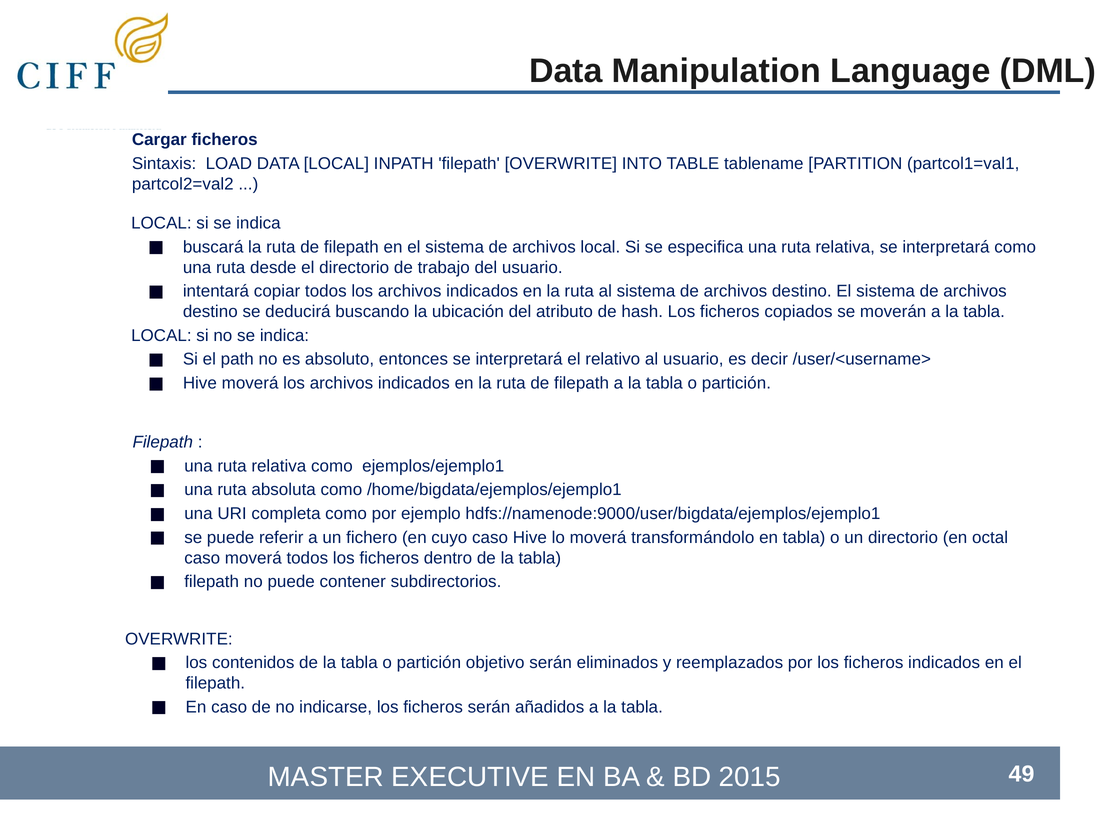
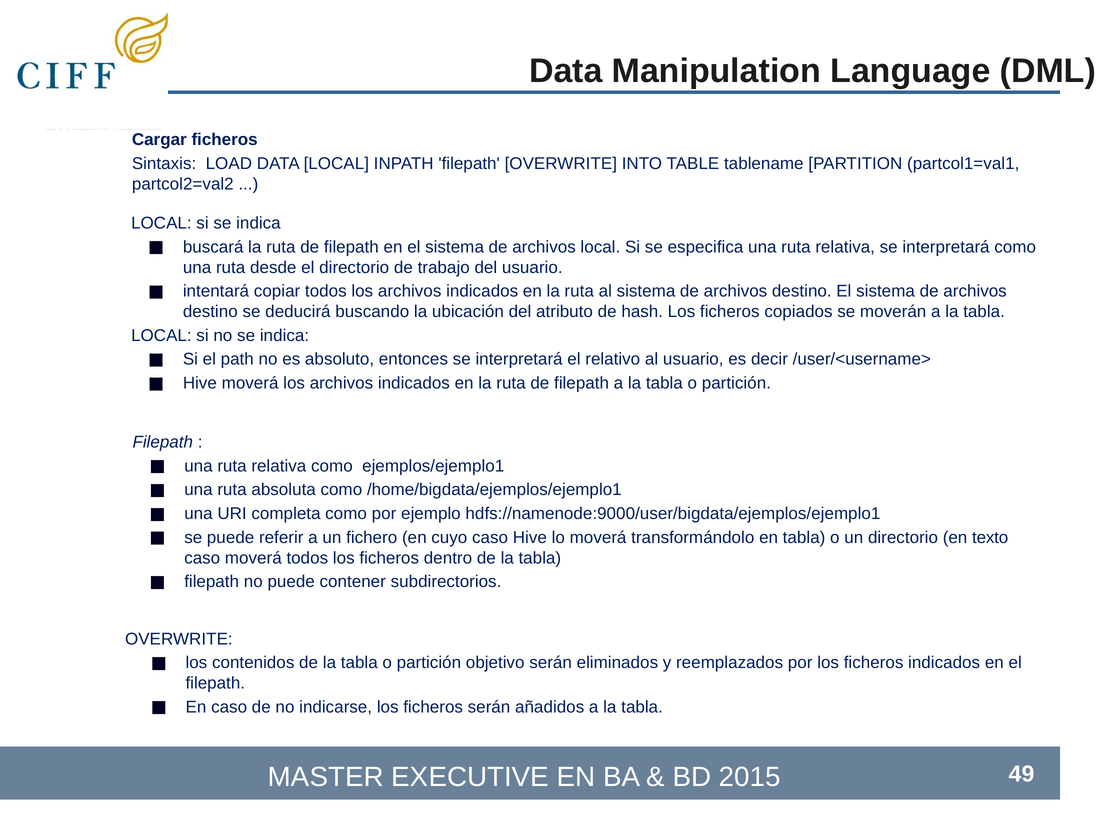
octal: octal -> texto (990, 537)
